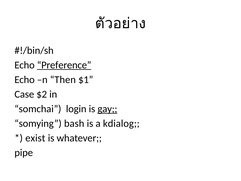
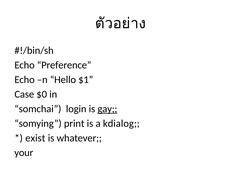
Preference underline: present -> none (64, 65)
Then: Then -> Hello (63, 80)
$2: $2 -> $0 (42, 94)
bash: bash -> print (74, 123)
pipe: pipe -> your (24, 153)
